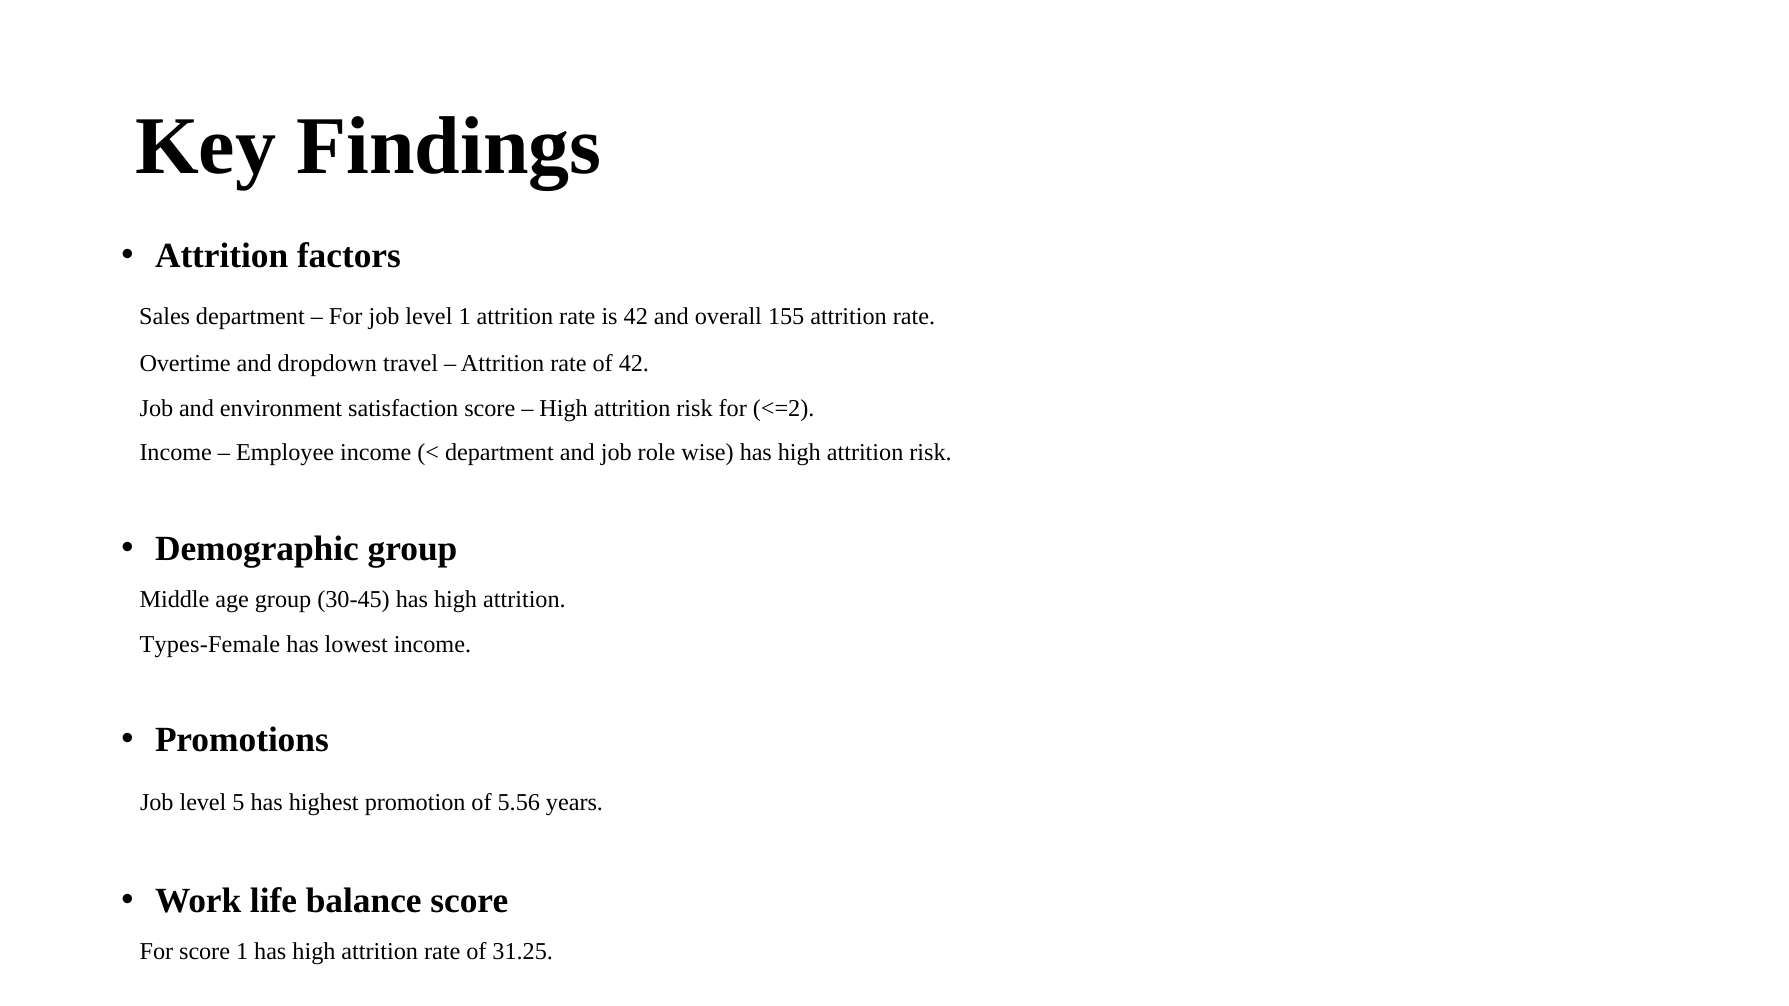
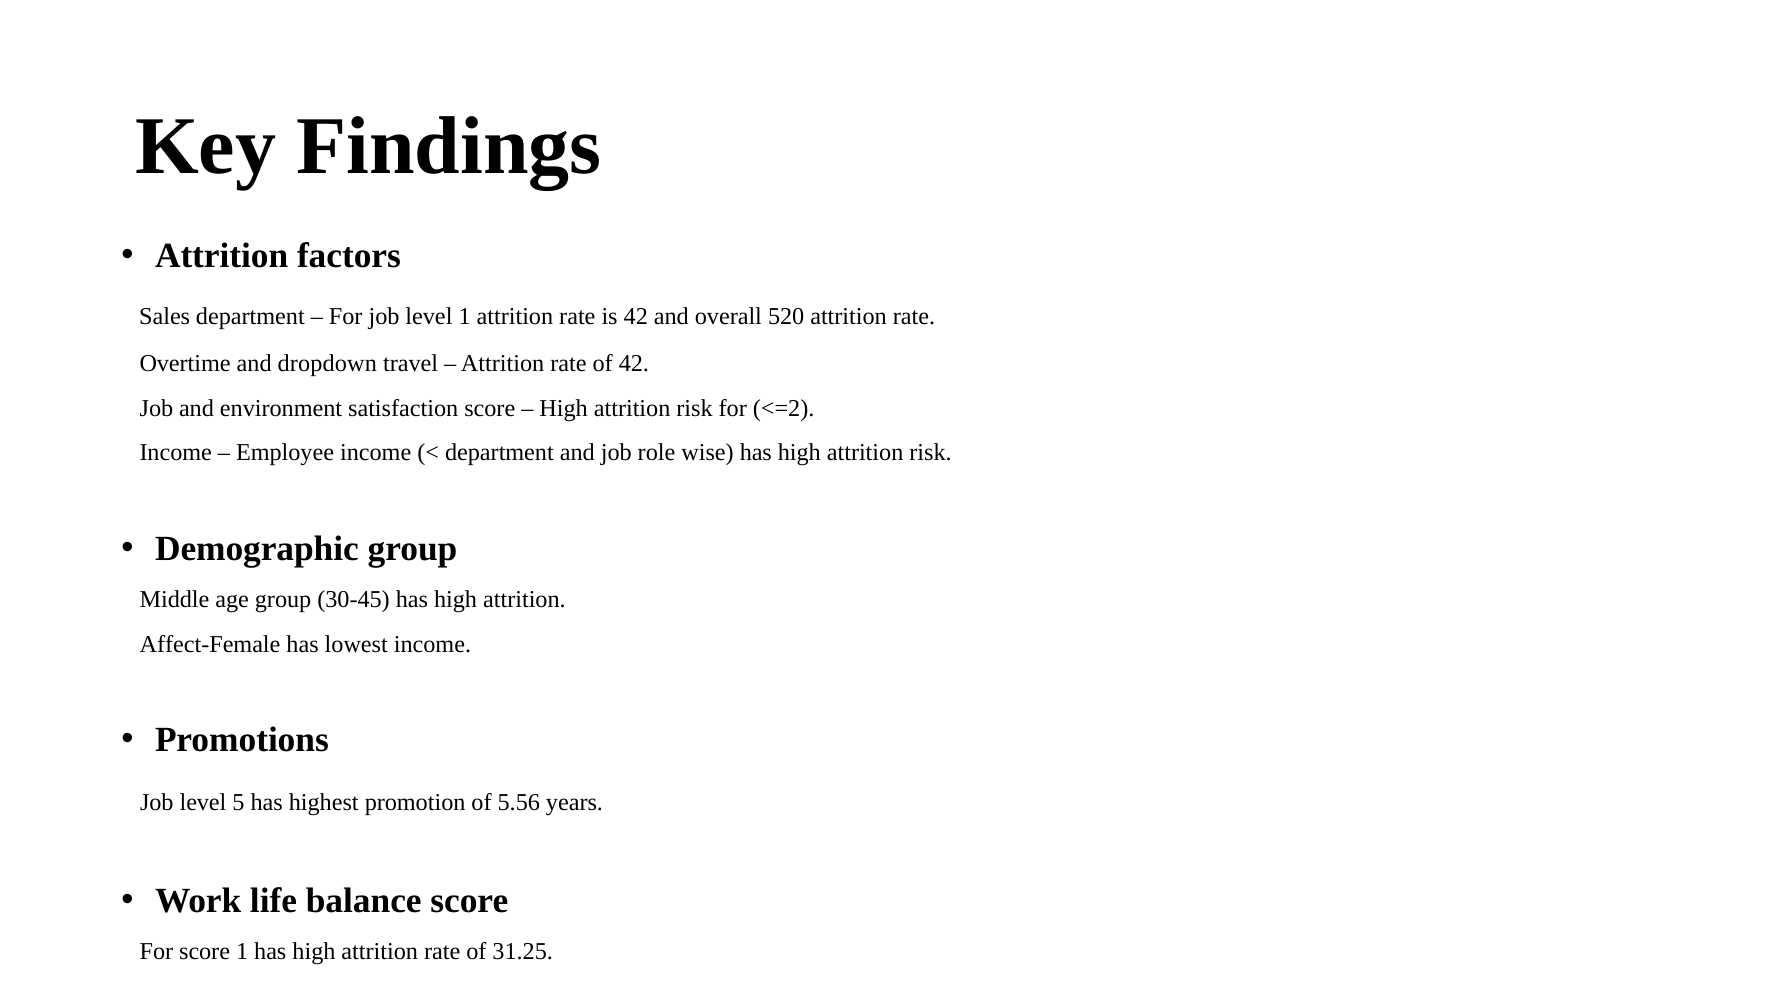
155: 155 -> 520 (786, 316)
Types-Female: Types-Female -> Affect-Female (210, 644)
